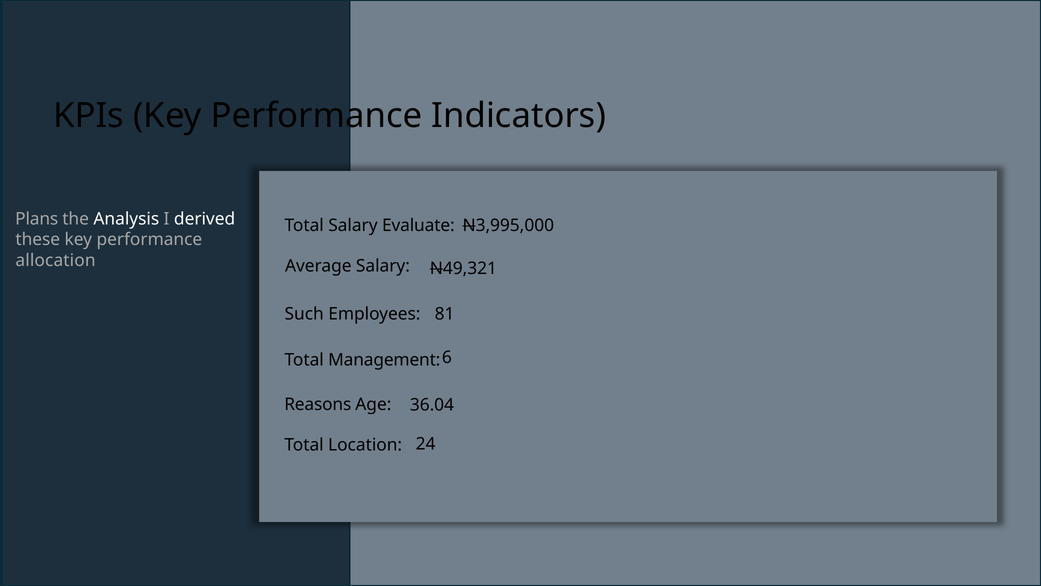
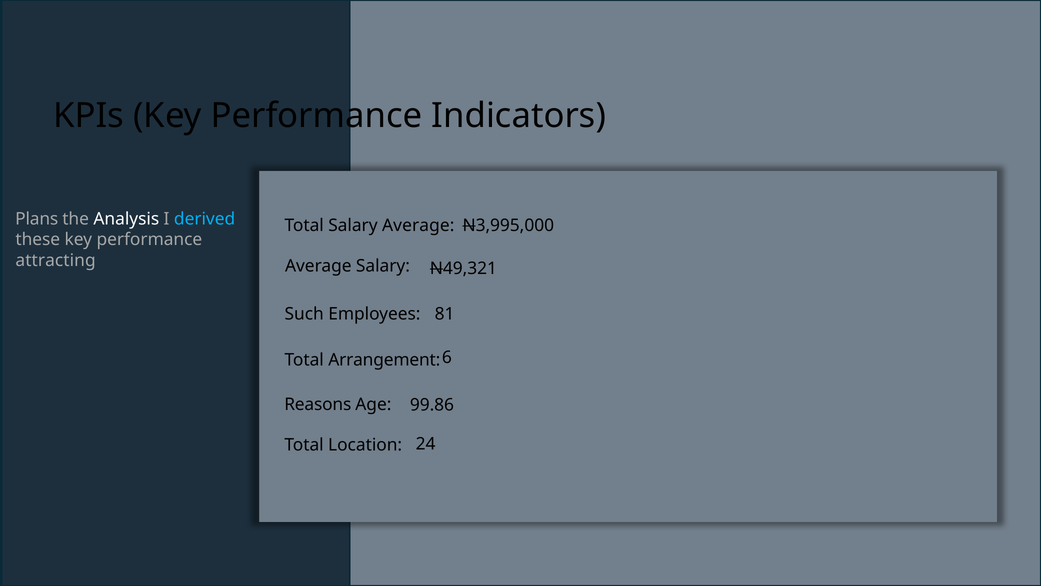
derived colour: white -> light blue (205, 219)
Salary Evaluate: Evaluate -> Average (418, 225)
allocation: allocation -> attracting (56, 260)
Management: Management -> Arrangement (384, 360)
36.04: 36.04 -> 99.86 (432, 405)
